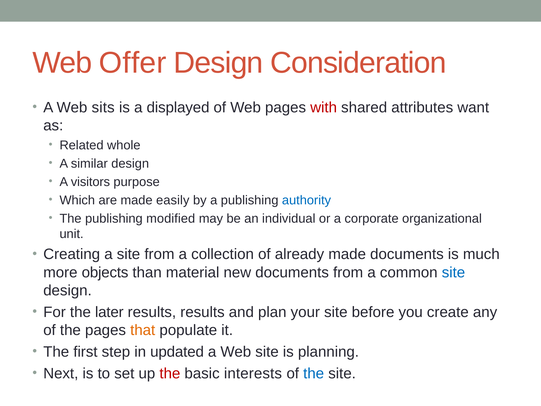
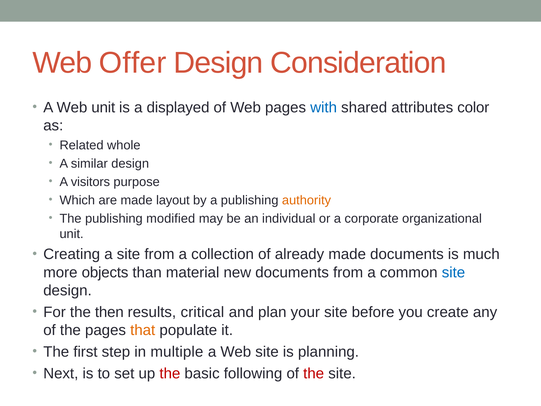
Web sits: sits -> unit (103, 107)
with colour: red -> blue (324, 107)
want: want -> color (473, 107)
easily: easily -> layout (173, 200)
authority colour: blue -> orange (307, 200)
later: later -> then (109, 312)
results results: results -> critical (202, 312)
updated: updated -> multiple (177, 352)
interests: interests -> following (253, 373)
the colour: blue -> red (314, 373)
